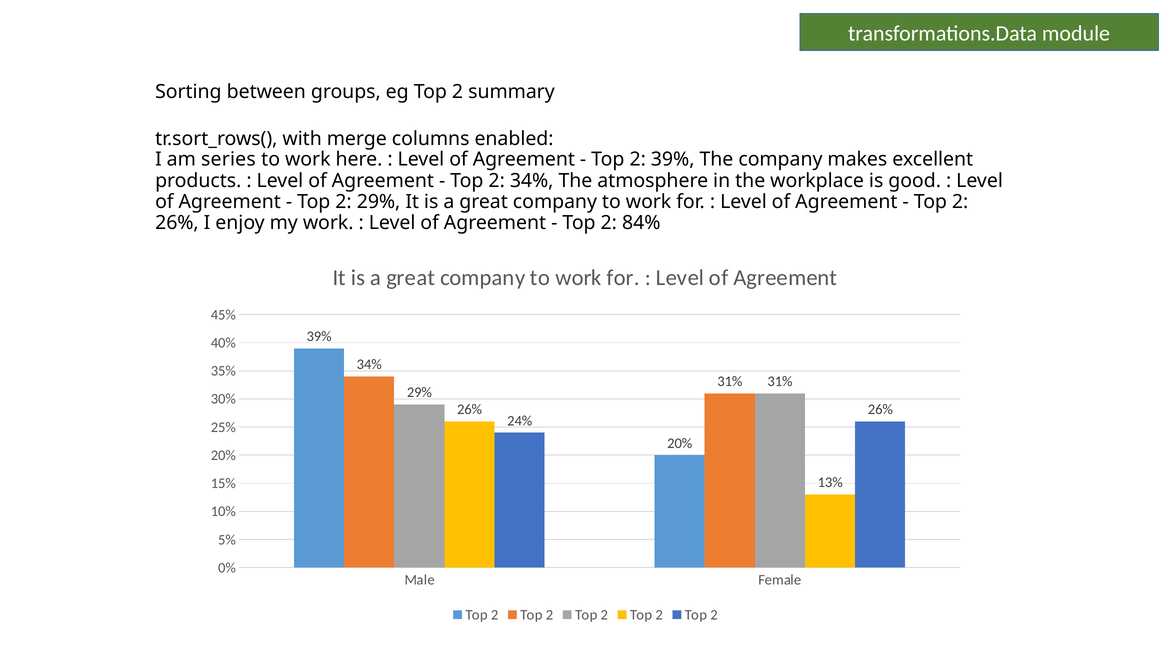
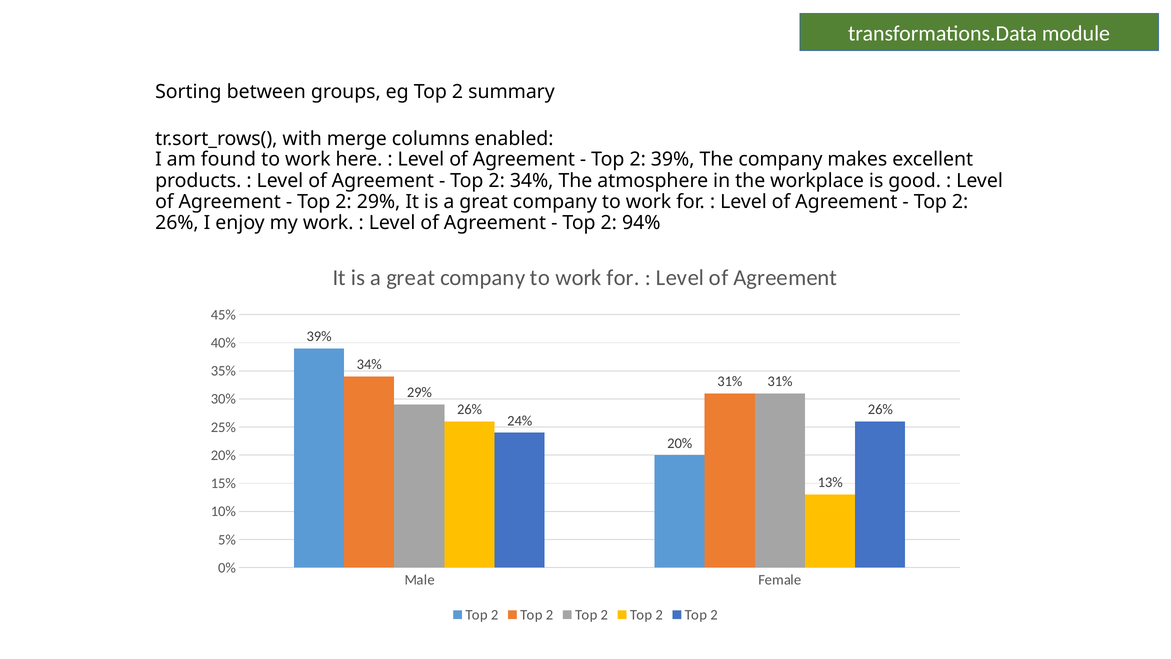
series: series -> found (228, 159)
84%: 84% -> 94% (641, 223)
